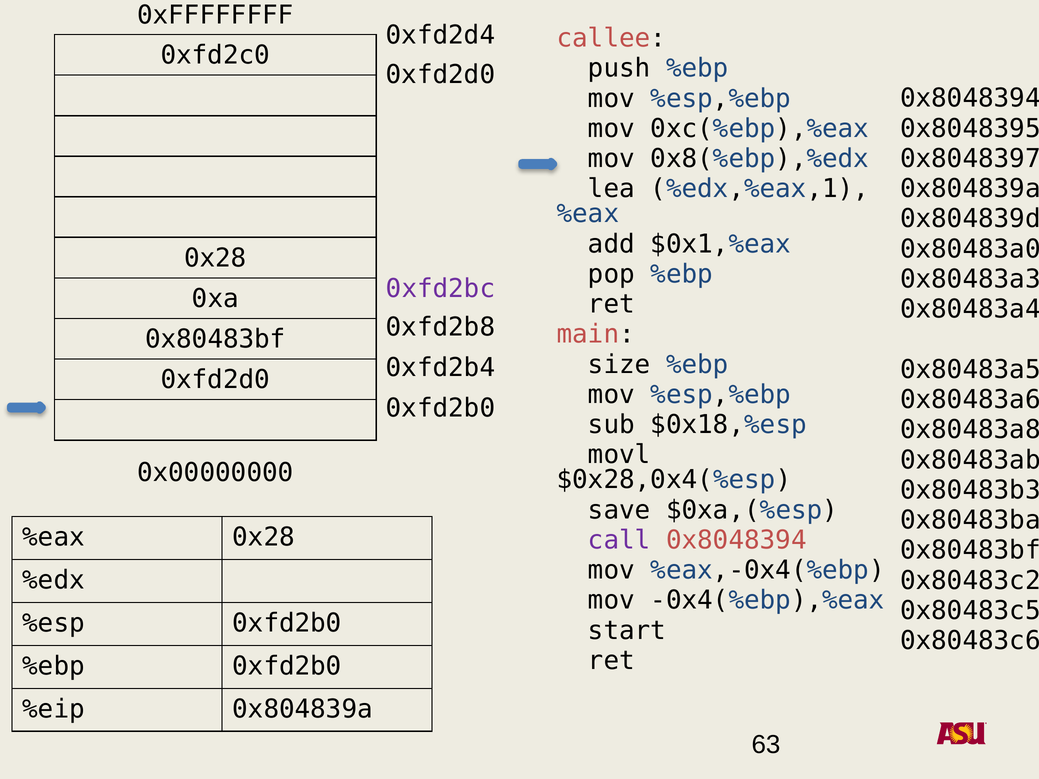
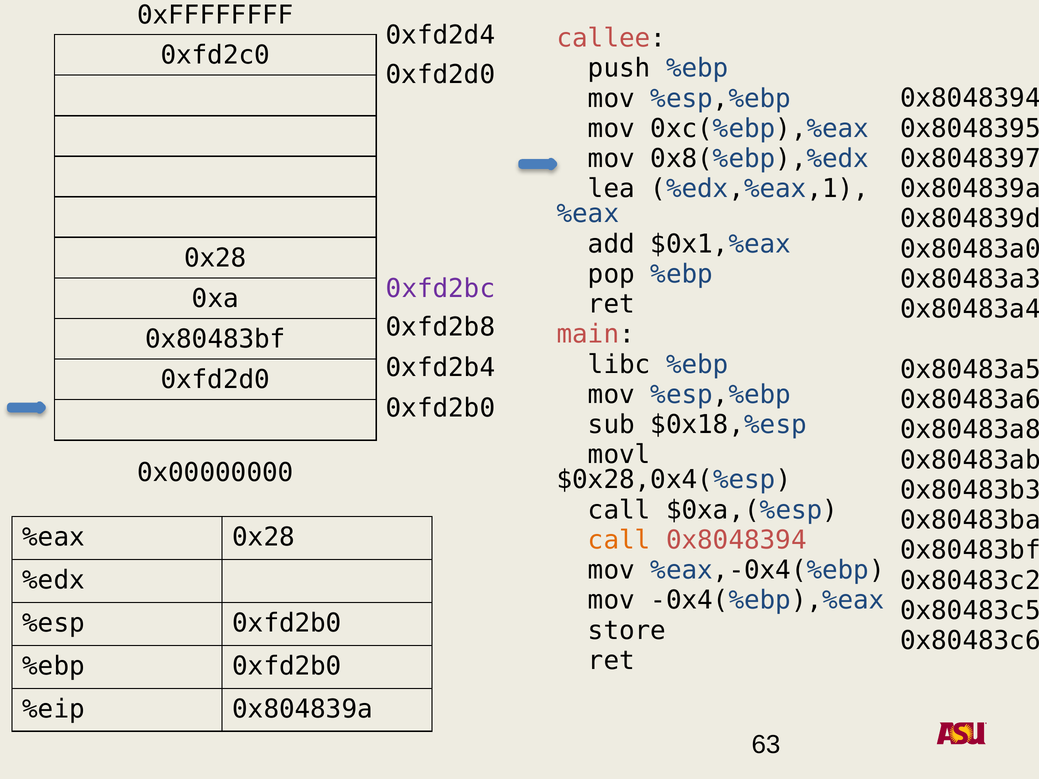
size: size -> libc (619, 365)
save: save -> call (619, 510)
call colour: purple -> orange (619, 540)
start: start -> store (627, 631)
